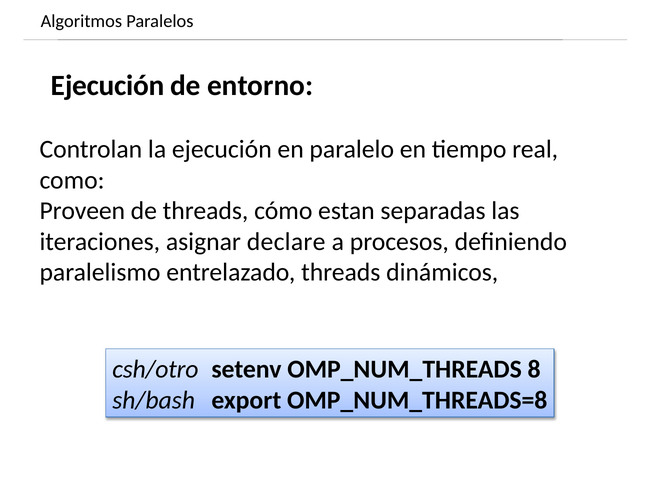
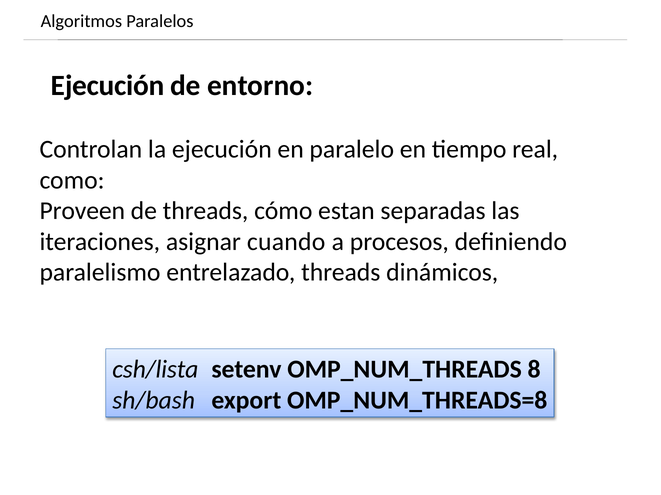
declare: declare -> cuando (286, 242)
csh/otro: csh/otro -> csh/lista (155, 370)
